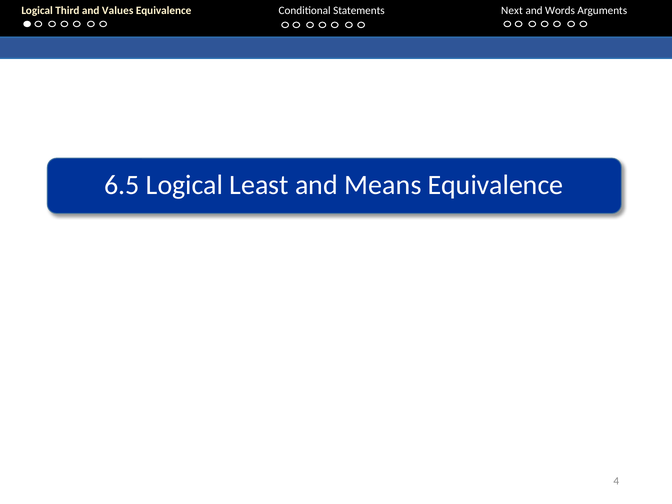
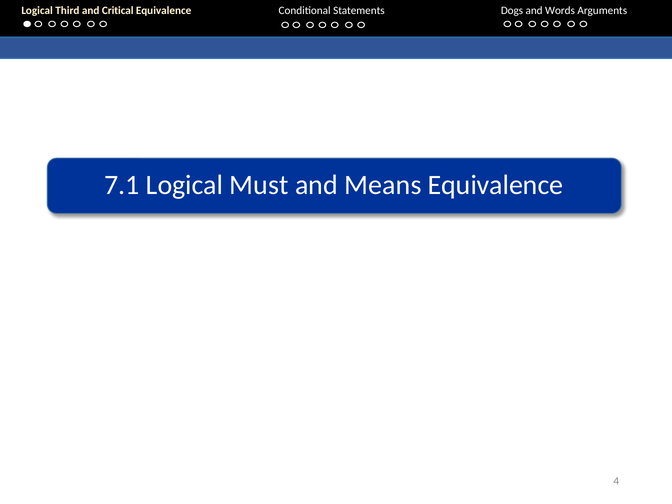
Values: Values -> Critical (118, 11)
Next: Next -> Dogs (512, 11)
6.5: 6.5 -> 7.1 (122, 185)
Least: Least -> Must (259, 185)
